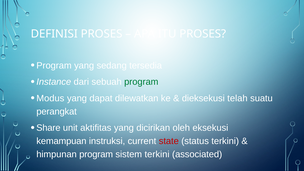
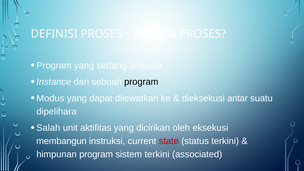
program colour: green -> black (141, 82)
telah: telah -> antar (238, 98)
perangkat: perangkat -> dipelihara (57, 112)
Share: Share -> Salah (48, 128)
kemampuan: kemampuan -> membangun (61, 141)
